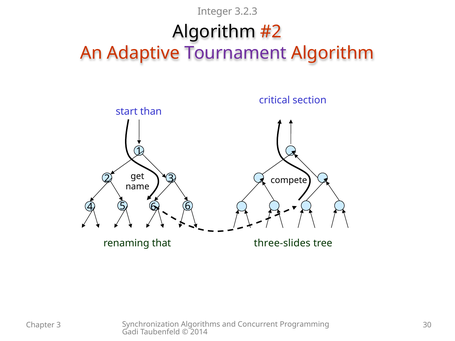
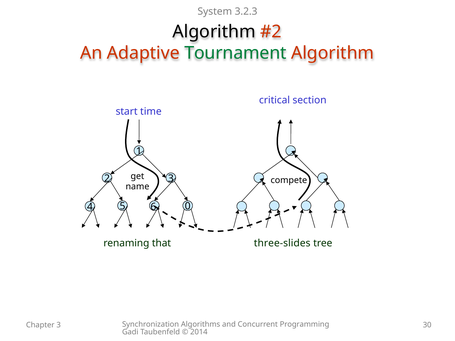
Integer: Integer -> System (215, 11)
Tournament colour: purple -> green (235, 53)
than: than -> time (151, 112)
5 6: 6 -> 0 (188, 206)
